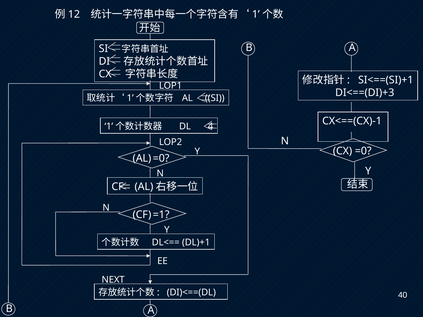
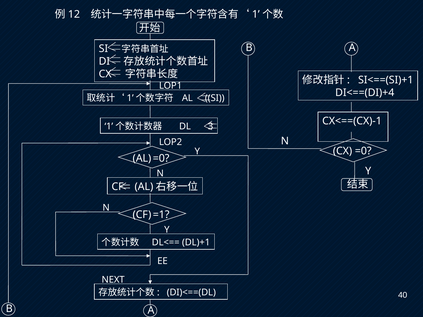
DI<==(DI)+3: DI<==(DI)+3 -> DI<==(DI)+4 (365, 93)
4: 4 -> 3 (211, 126)
